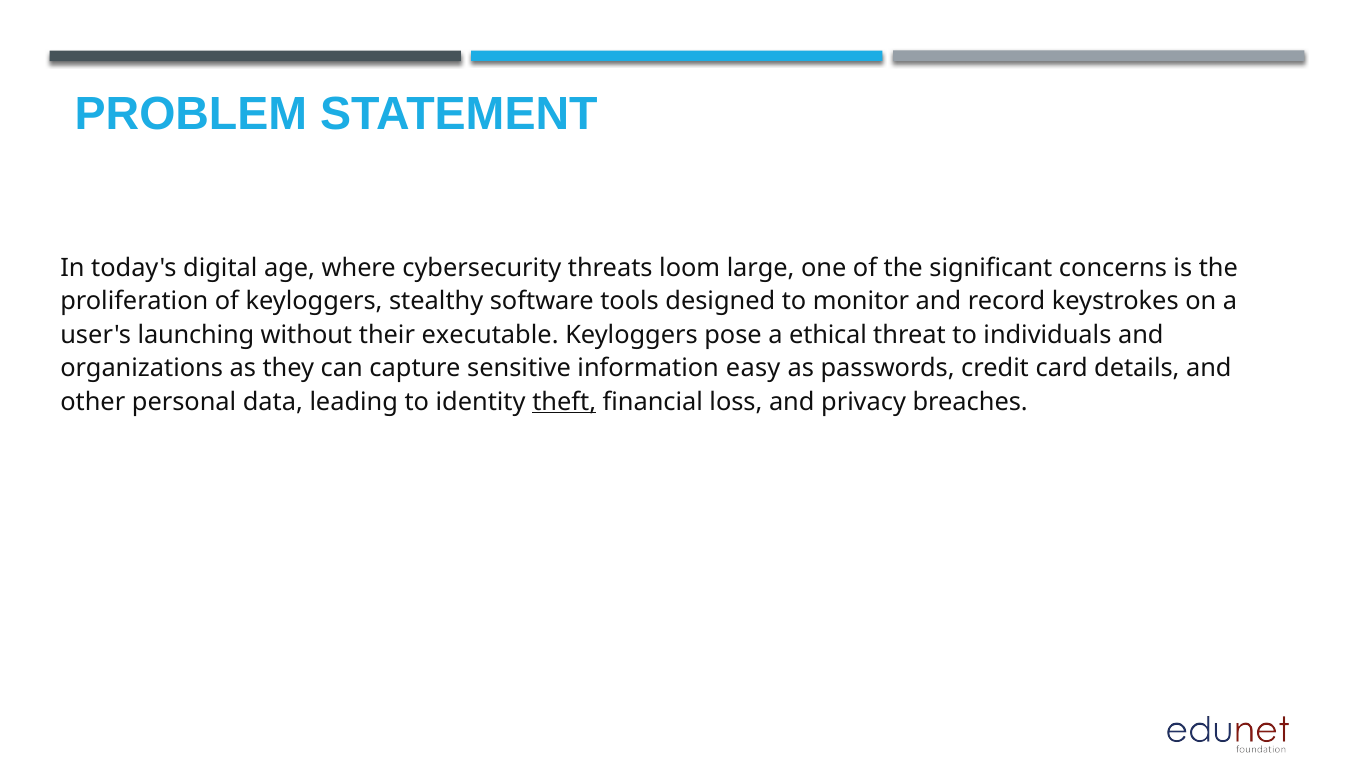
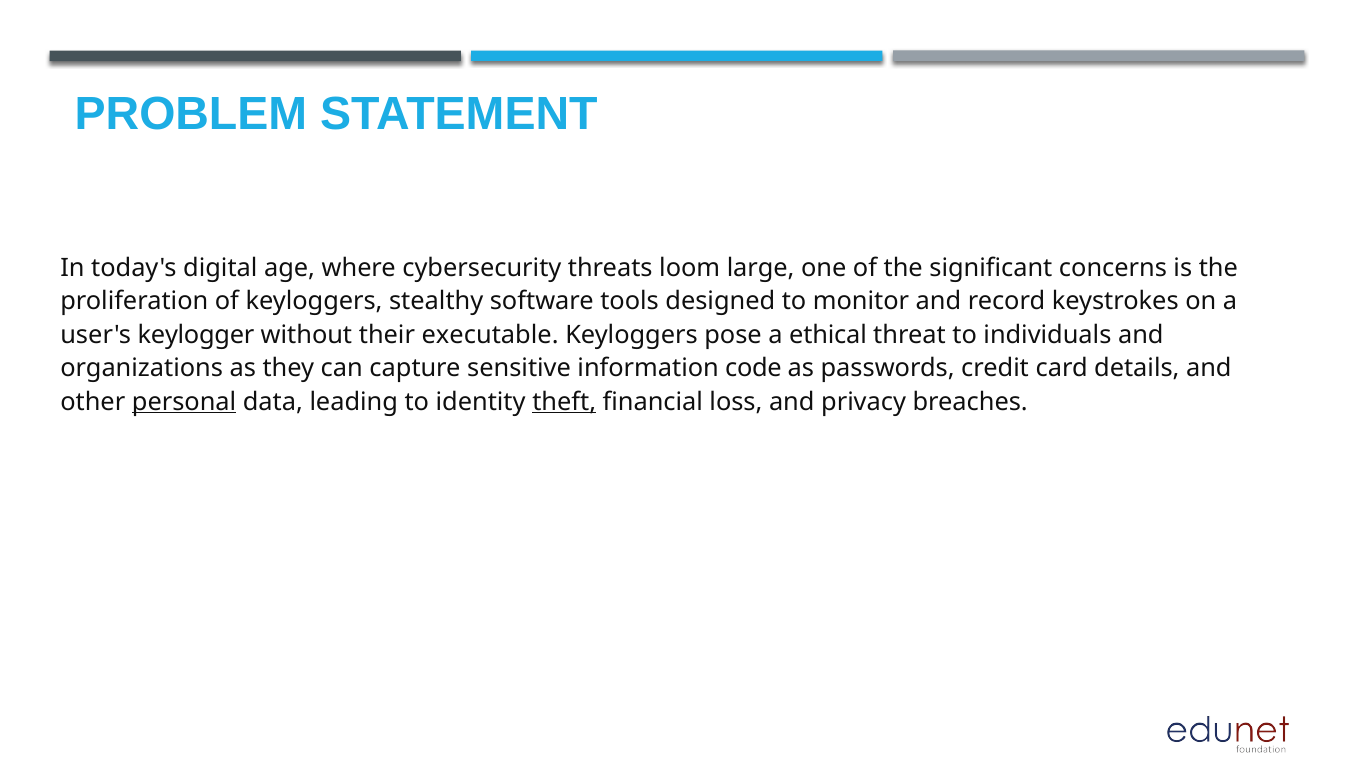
launching: launching -> keylogger (196, 335)
easy: easy -> code (753, 368)
personal underline: none -> present (184, 402)
